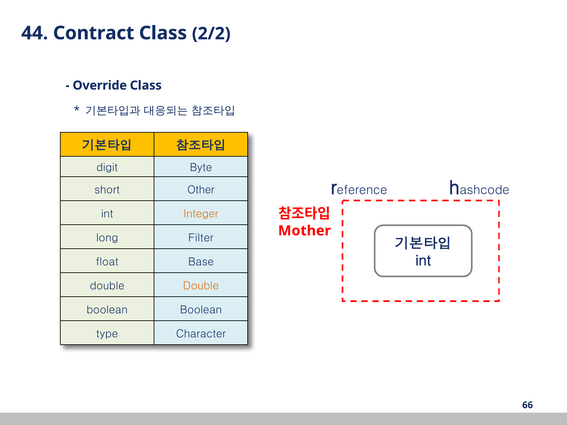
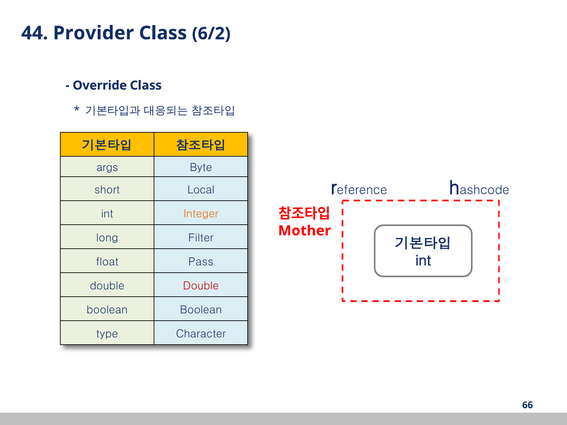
Contract: Contract -> Provider (94, 33)
2/2: 2/2 -> 6/2 (211, 34)
digit: digit -> args (107, 168)
Other: Other -> Local (201, 190)
Base: Base -> Pass (201, 262)
Double colour: orange -> red (201, 286)
